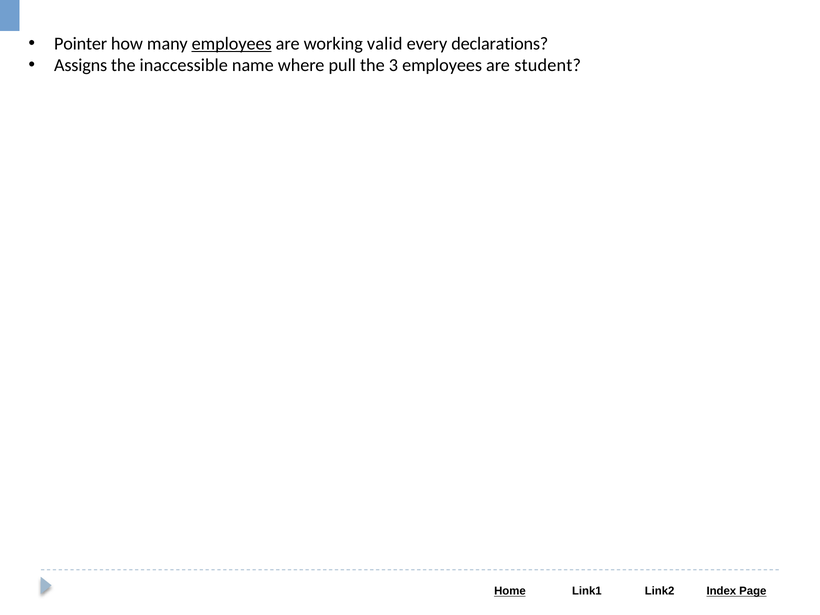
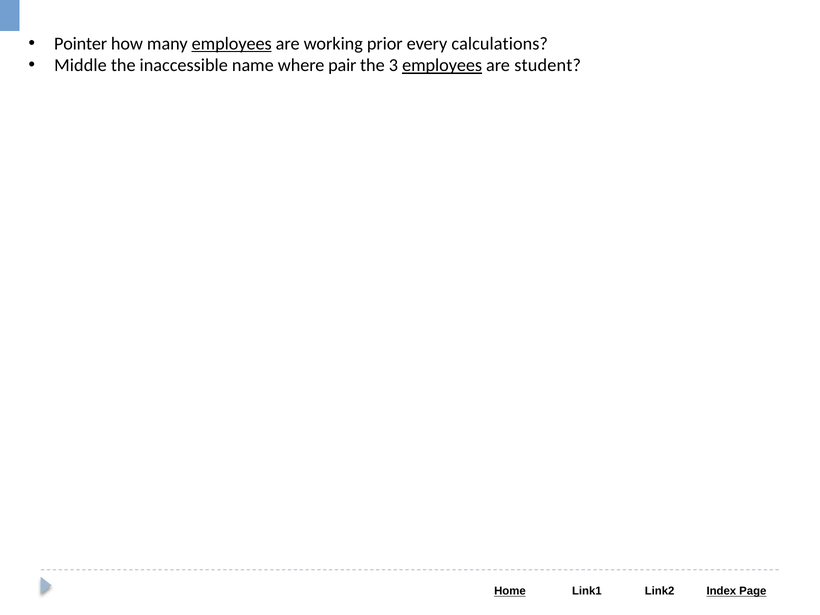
valid: valid -> prior (385, 44)
declarations: declarations -> calculations (500, 44)
Assigns: Assigns -> Middle (80, 65)
pull: pull -> pair (342, 65)
employees underline: none -> present (442, 65)
